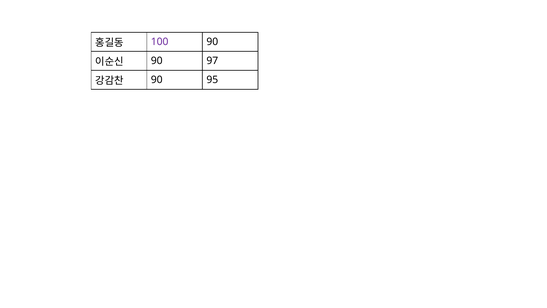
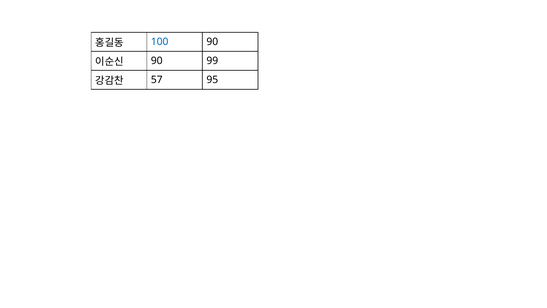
100 colour: purple -> blue (160, 42)
97: 97 -> 99 (212, 61)
90: 90 -> 57 (157, 80)
